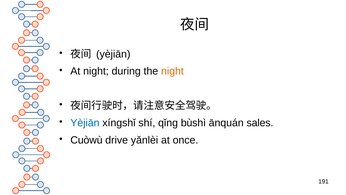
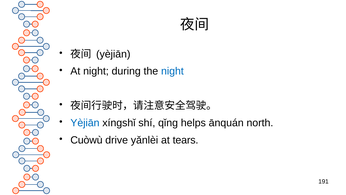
night colour: orange -> blue (172, 71)
bùshì: bùshì -> helps (193, 123)
sales: sales -> north (260, 123)
once: once -> tears (186, 140)
